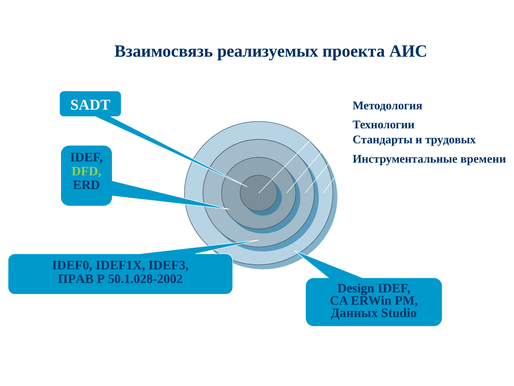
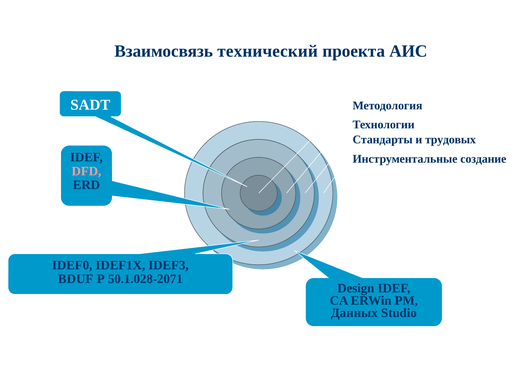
реализуемых: реализуемых -> технический (268, 51)
времени: времени -> создание (483, 159)
DFD colour: light green -> pink (86, 171)
ПРАВ: ПРАВ -> BDUF (76, 279)
50.1.028-2002: 50.1.028-2002 -> 50.1.028-2071 (145, 279)
